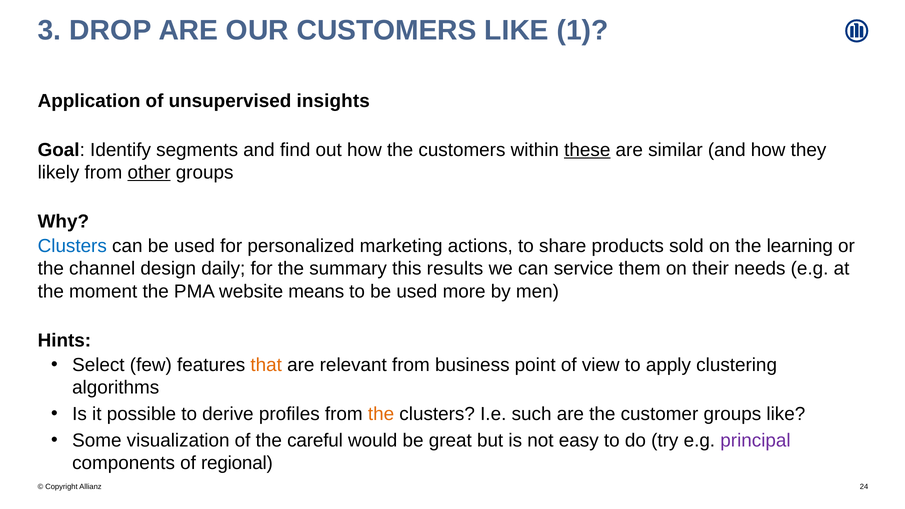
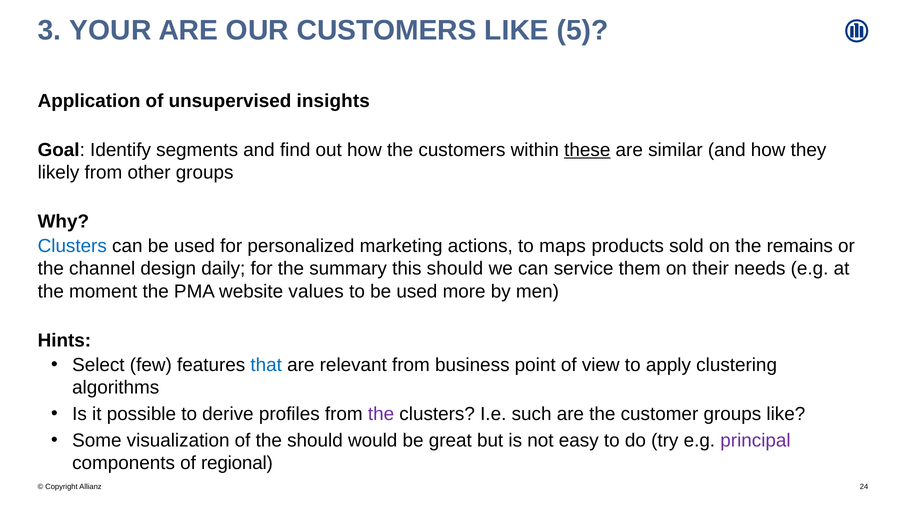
DROP: DROP -> YOUR (110, 30)
1: 1 -> 5 (582, 30)
other underline: present -> none (149, 172)
share: share -> maps (563, 246)
learning: learning -> remains (800, 246)
this results: results -> should (455, 269)
means: means -> values (316, 291)
that colour: orange -> blue (266, 365)
the colour: orange -> purple (381, 414)
the careful: careful -> should (315, 440)
